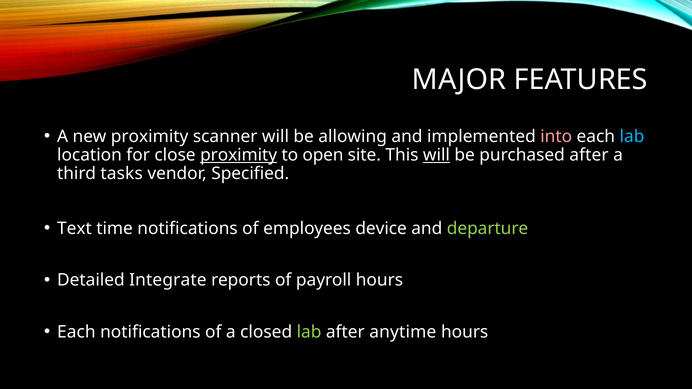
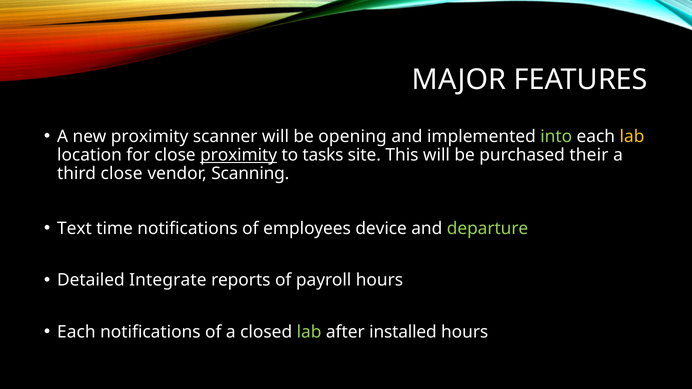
allowing: allowing -> opening (353, 136)
into colour: pink -> light green (556, 136)
lab colour: light blue -> yellow (632, 136)
open: open -> tasks (323, 155)
will underline: present -> none (436, 155)
purchased after: after -> their (589, 155)
third tasks: tasks -> close (122, 174)
Specified: Specified -> Scanning (250, 174)
anytime: anytime -> installed (403, 332)
